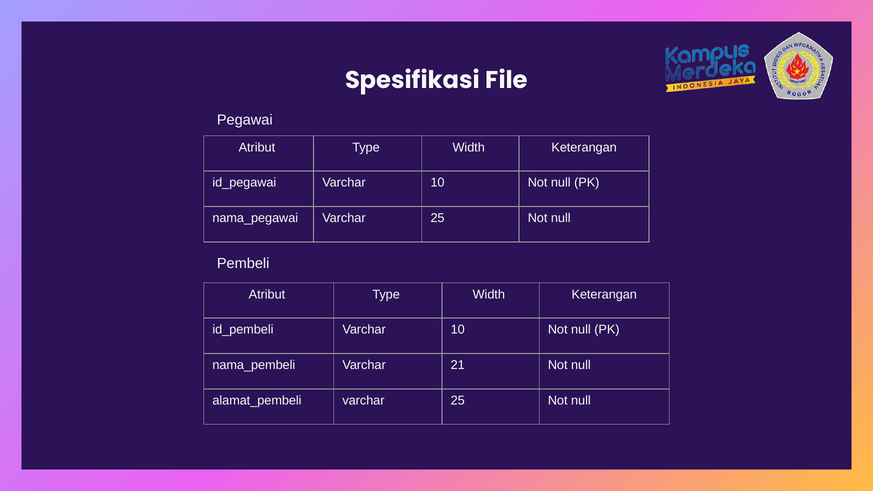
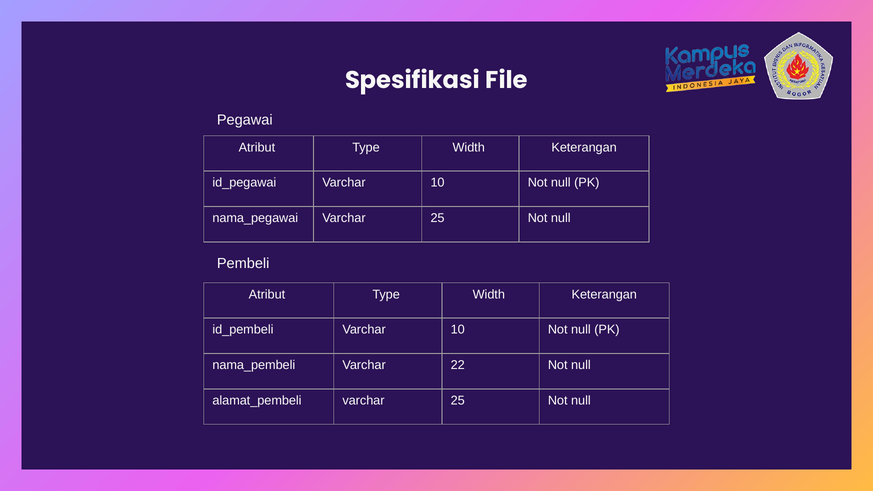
21: 21 -> 22 (458, 365)
